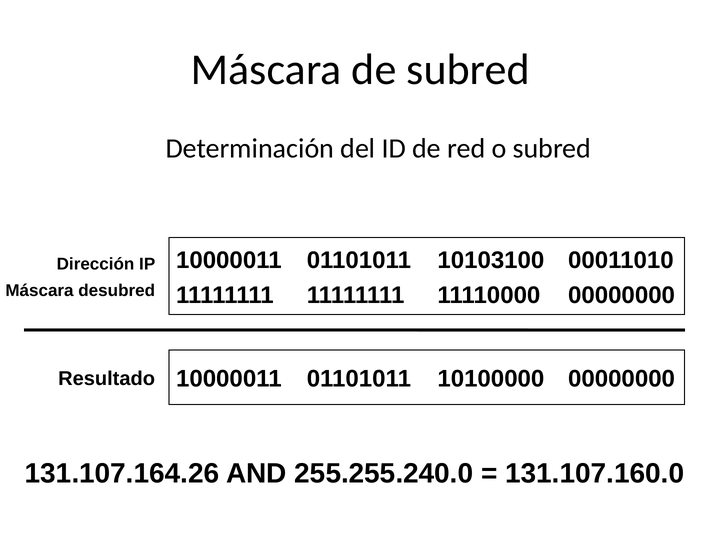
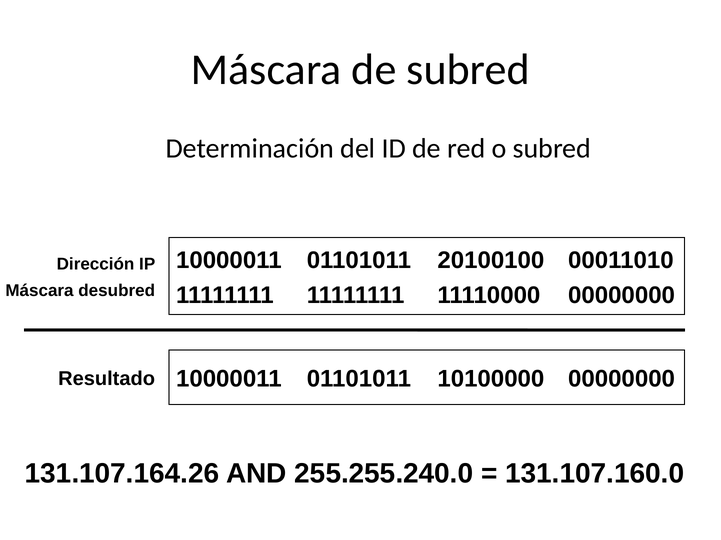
10103100: 10103100 -> 20100100 (491, 261)
